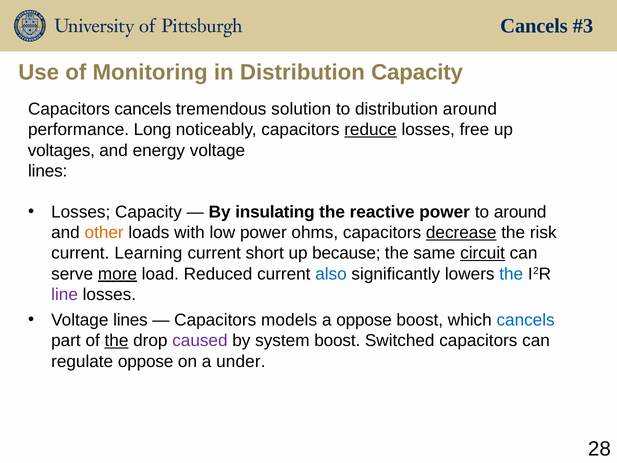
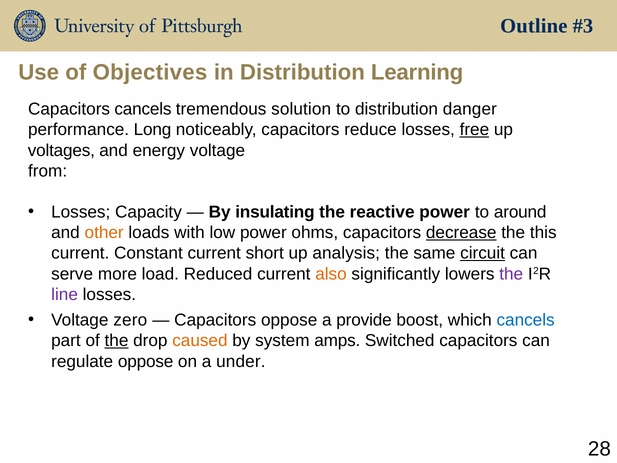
Cancels: Cancels -> Outline (534, 26)
Monitoring: Monitoring -> Objectives (150, 73)
Distribution Capacity: Capacity -> Learning (417, 73)
distribution around: around -> danger (470, 109)
reduce underline: present -> none (371, 130)
free underline: none -> present (474, 130)
lines: lines -> from (48, 171)
risk: risk -> this (543, 233)
Learning: Learning -> Constant (148, 253)
because: because -> analysis (346, 253)
more underline: present -> none (117, 274)
also colour: blue -> orange (331, 274)
the colour: blue -> purple (511, 274)
lines: lines -> zero (130, 320)
Capacitors models: models -> oppose (289, 320)
a oppose: oppose -> provide (364, 320)
caused colour: purple -> orange (200, 341)
system boost: boost -> amps (337, 341)
